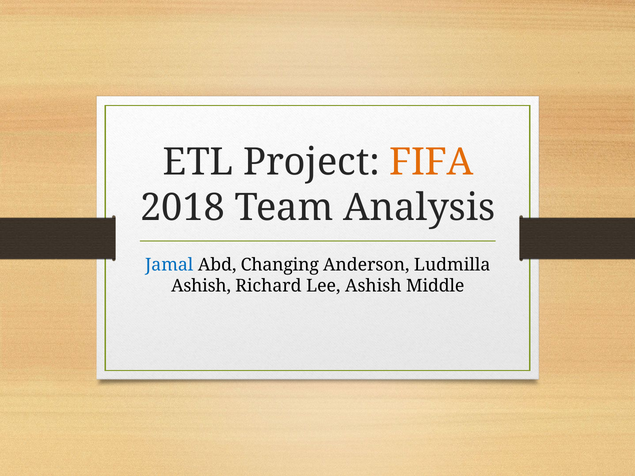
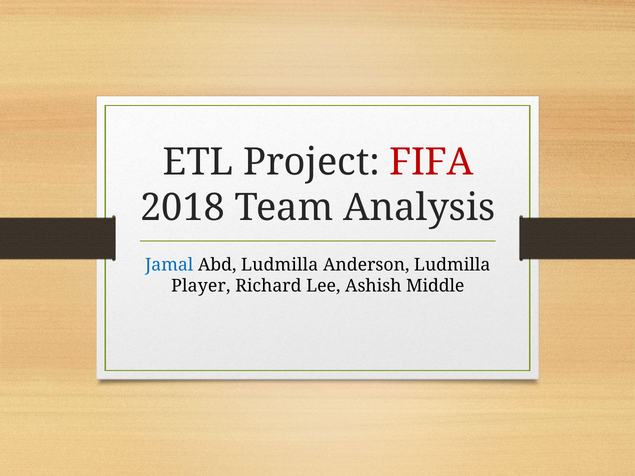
FIFA colour: orange -> red (432, 162)
Abd Changing: Changing -> Ludmilla (280, 265)
Ashish: Ashish -> Player (201, 286)
